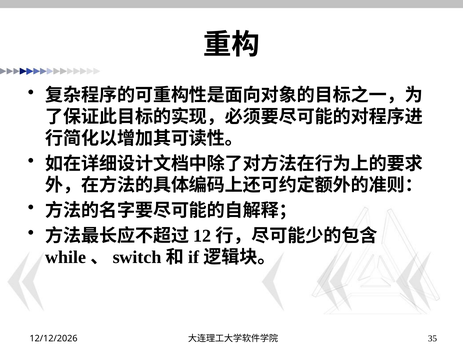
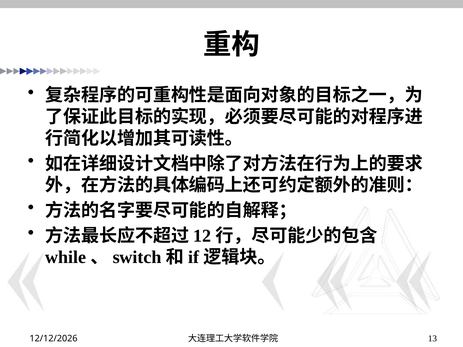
35: 35 -> 13 (432, 339)
